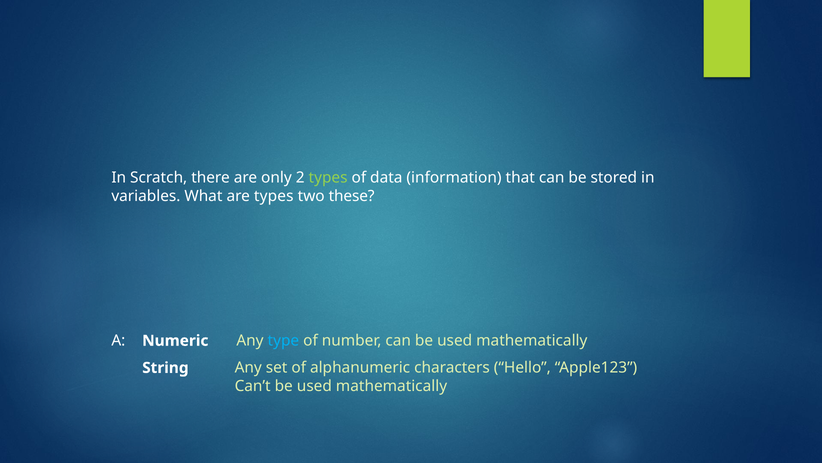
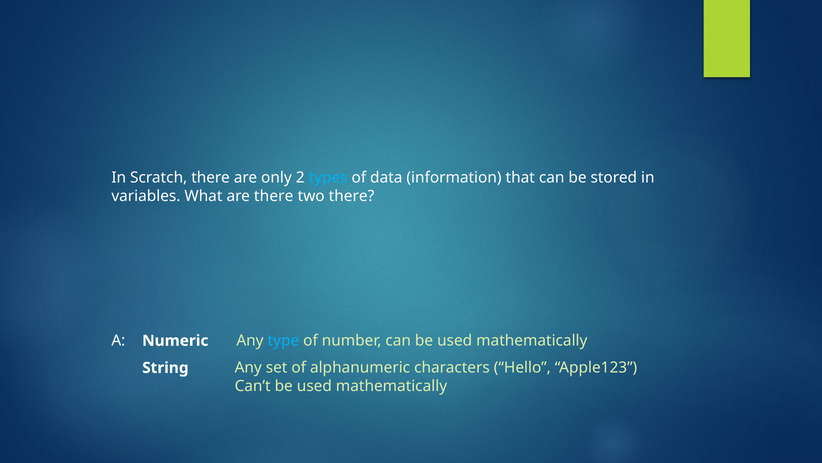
types colour: light green -> light blue (328, 177)
are types: types -> there (274, 196)
two these: these -> there (352, 196)
